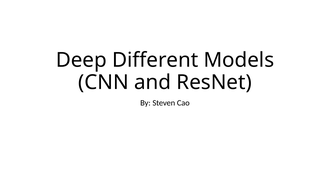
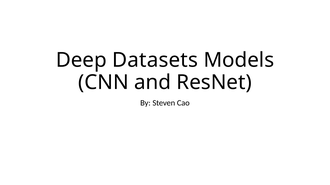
Different: Different -> Datasets (155, 60)
